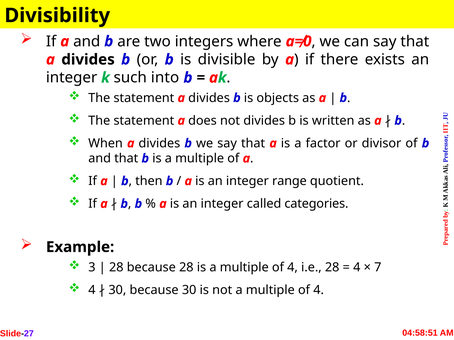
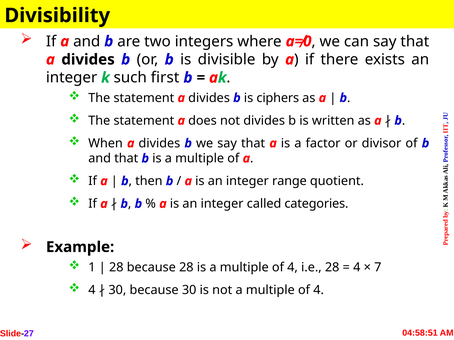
into: into -> first (165, 78)
objects: objects -> ciphers (278, 98)
3: 3 -> 1 (92, 268)
